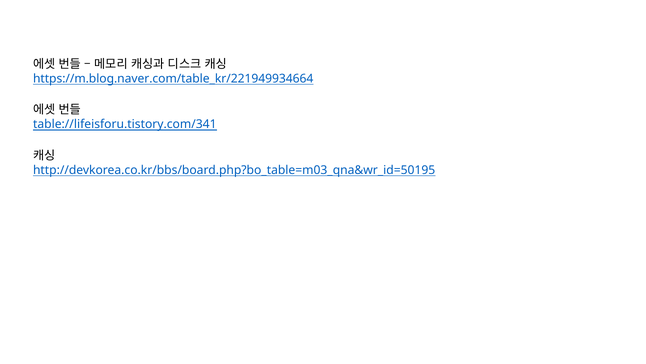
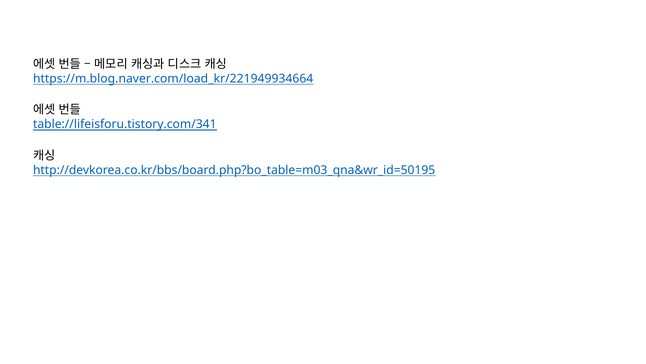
https://m.blog.naver.com/table_kr/221949934664: https://m.blog.naver.com/table_kr/221949934664 -> https://m.blog.naver.com/load_kr/221949934664 (173, 79)
